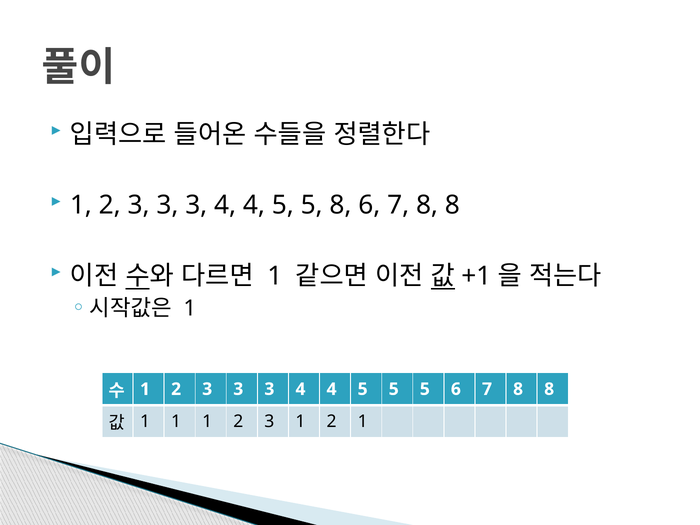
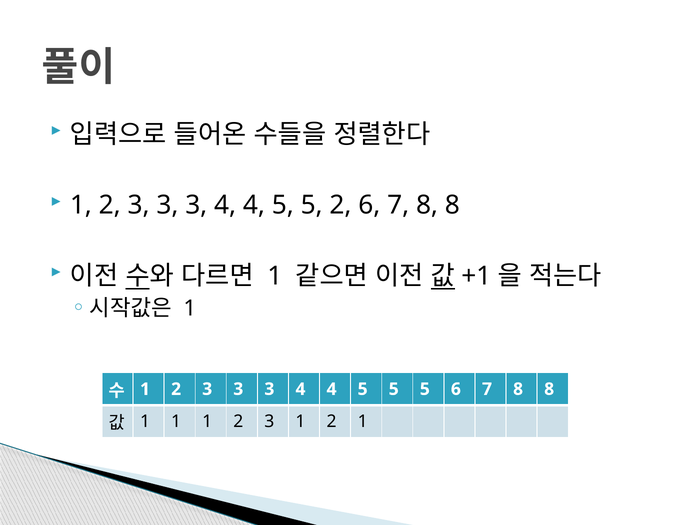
5 8: 8 -> 2 (340, 205)
